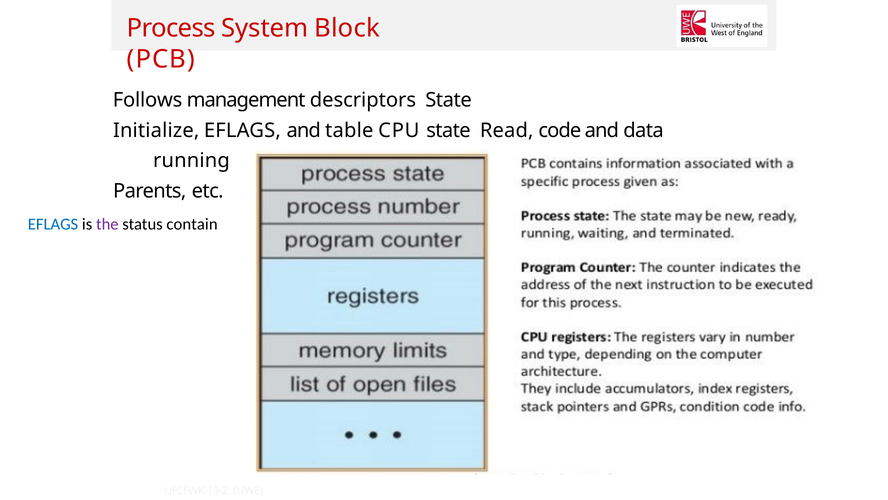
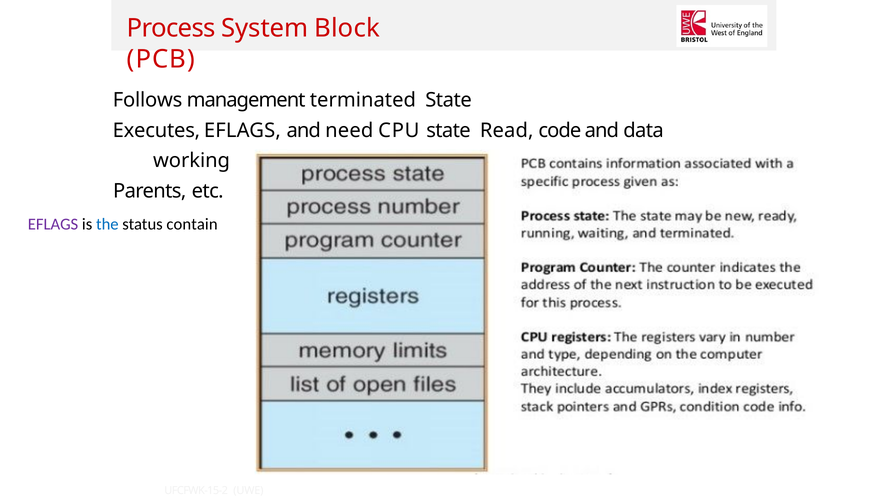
descriptors: descriptors -> terminated (363, 100)
Initialize: Initialize -> Executes (156, 130)
table: table -> need (349, 130)
running: running -> working (192, 161)
EFLAGS colour: blue -> purple (53, 224)
the colour: purple -> blue (107, 224)
